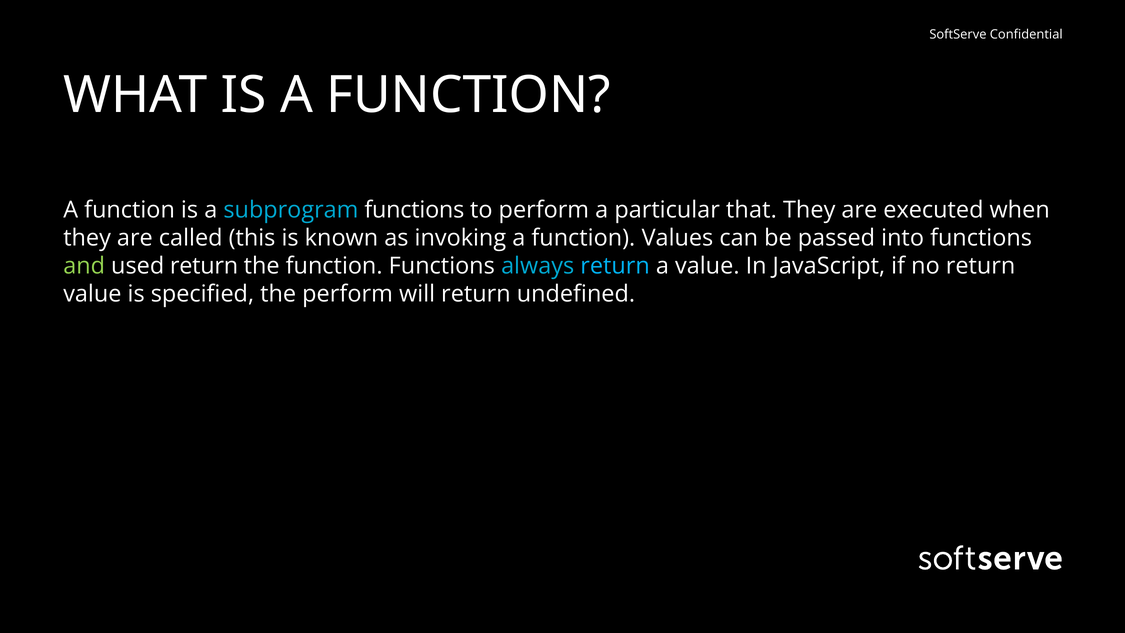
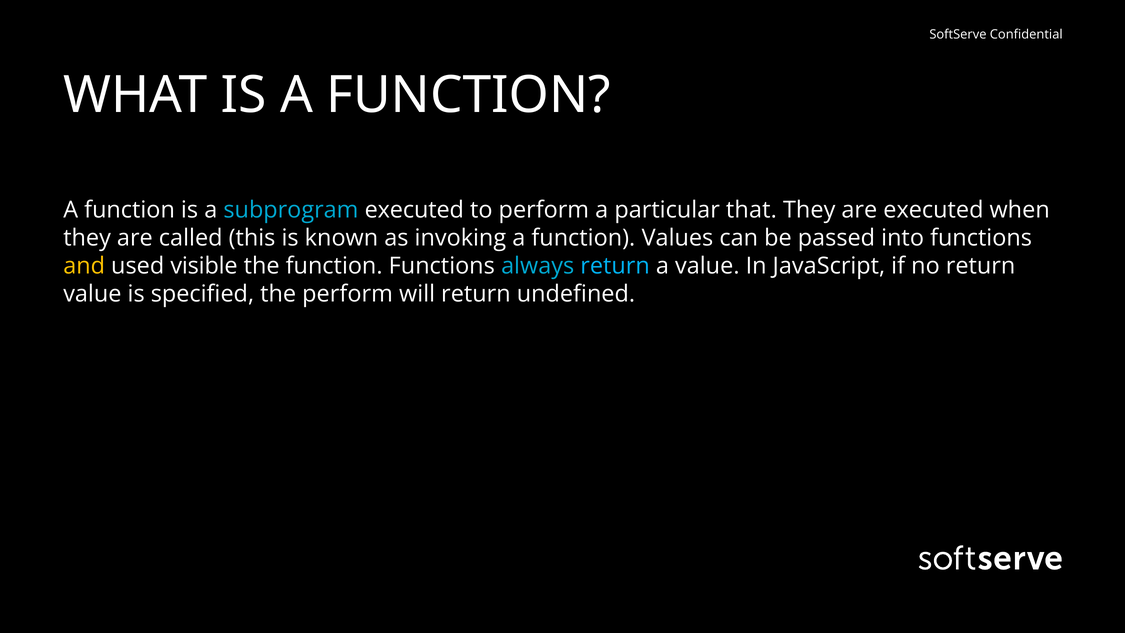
subprogram functions: functions -> executed (414, 210)
and colour: light green -> yellow (84, 266)
used return: return -> visible (204, 266)
